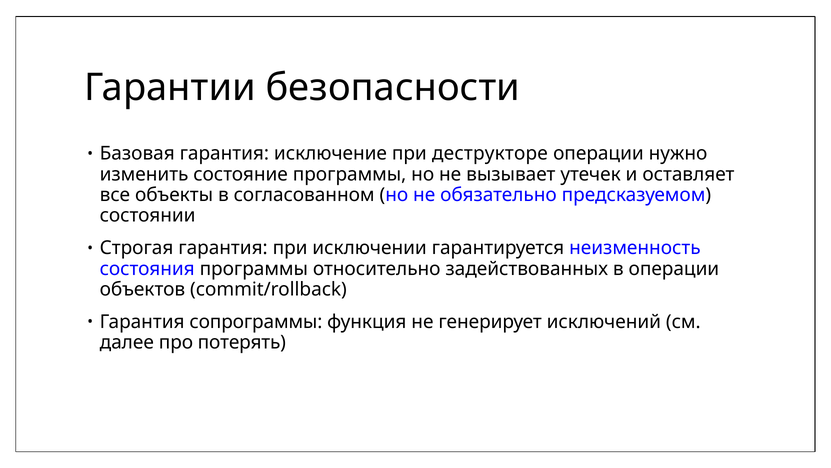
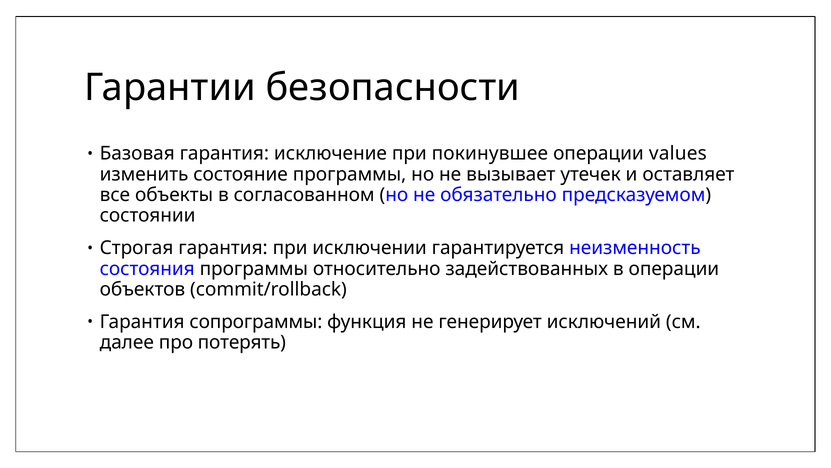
деструкторе: деструкторе -> покинувшее (490, 154)
нужно: нужно -> values (678, 154)
